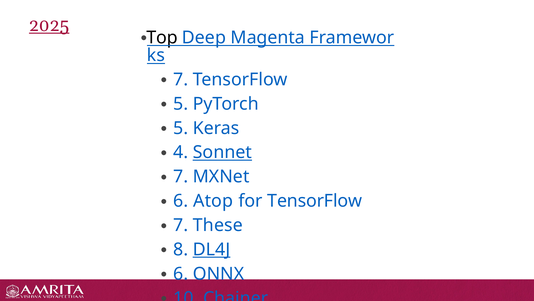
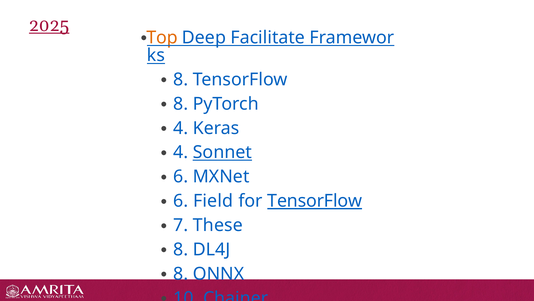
Top colour: black -> orange (162, 37)
Magenta: Magenta -> Facilitate (268, 37)
7: 7 -> 8 (181, 79)
5: 5 -> 8 (181, 104)
5: 5 -> 4 (181, 128)
7: 7 -> 6 (181, 176)
Atop: Atop -> Field (213, 201)
TensorFlow underline: none -> present (315, 201)
DL4J underline: present -> none (212, 249)
6: 6 -> 8 (181, 273)
